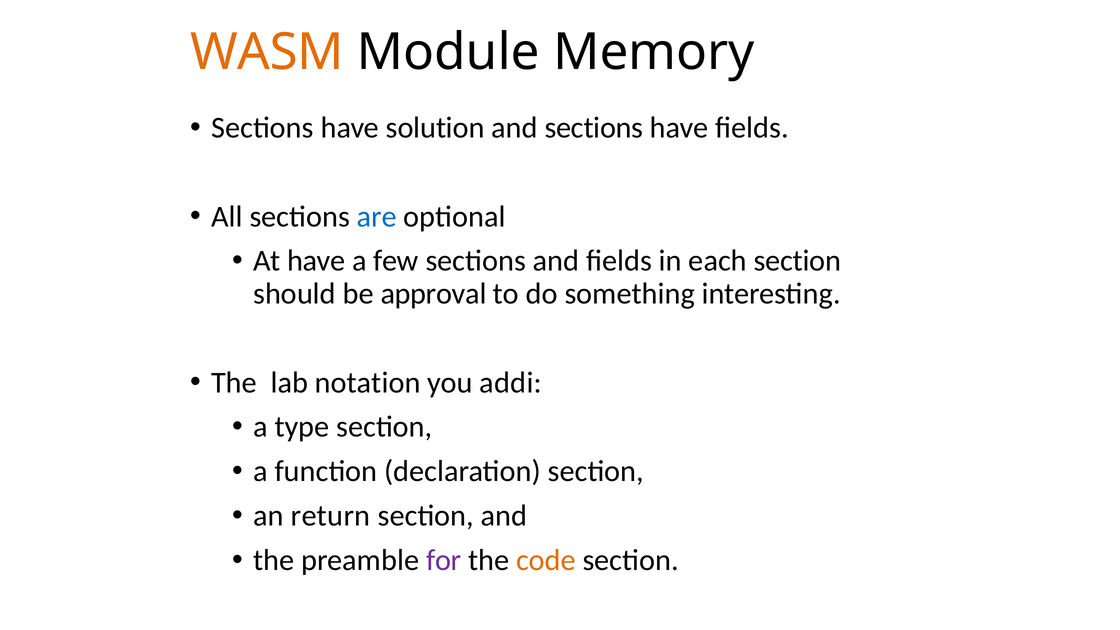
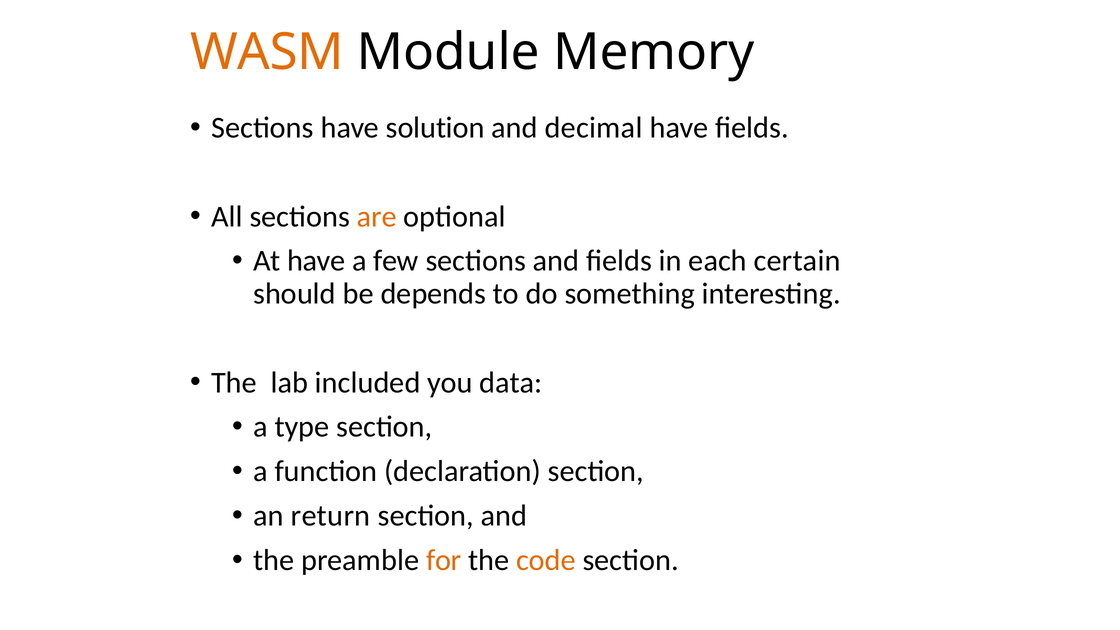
and sections: sections -> decimal (594, 128)
are colour: blue -> orange (377, 217)
each section: section -> certain (797, 261)
approval: approval -> depends (433, 294)
notation: notation -> included (368, 383)
addi: addi -> data (511, 383)
for colour: purple -> orange (444, 560)
